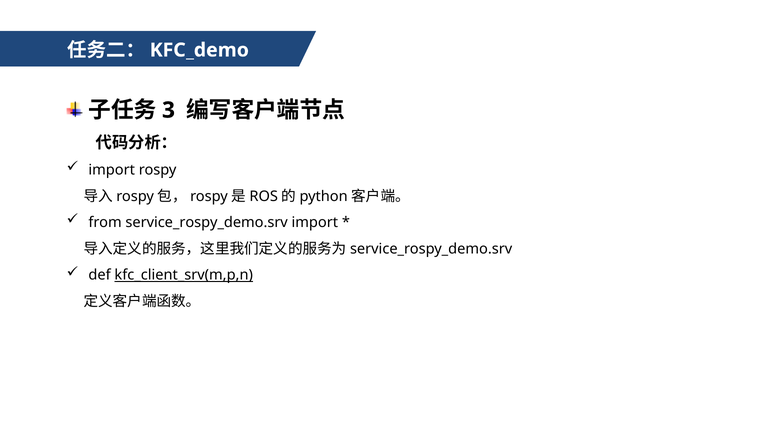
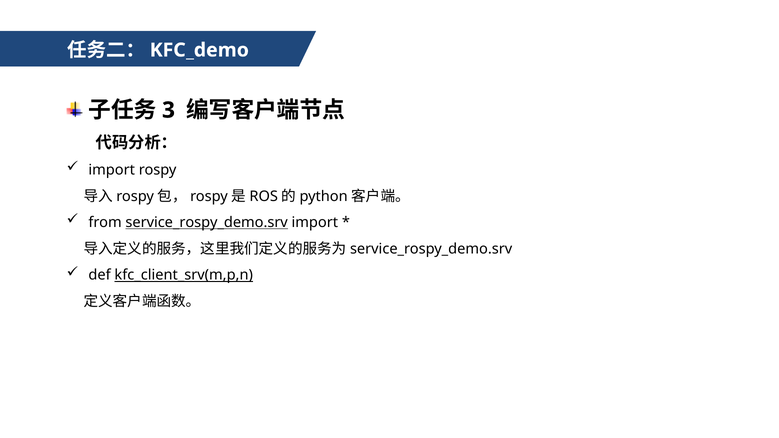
service_rospy_demo.srv underline: none -> present (207, 223)
